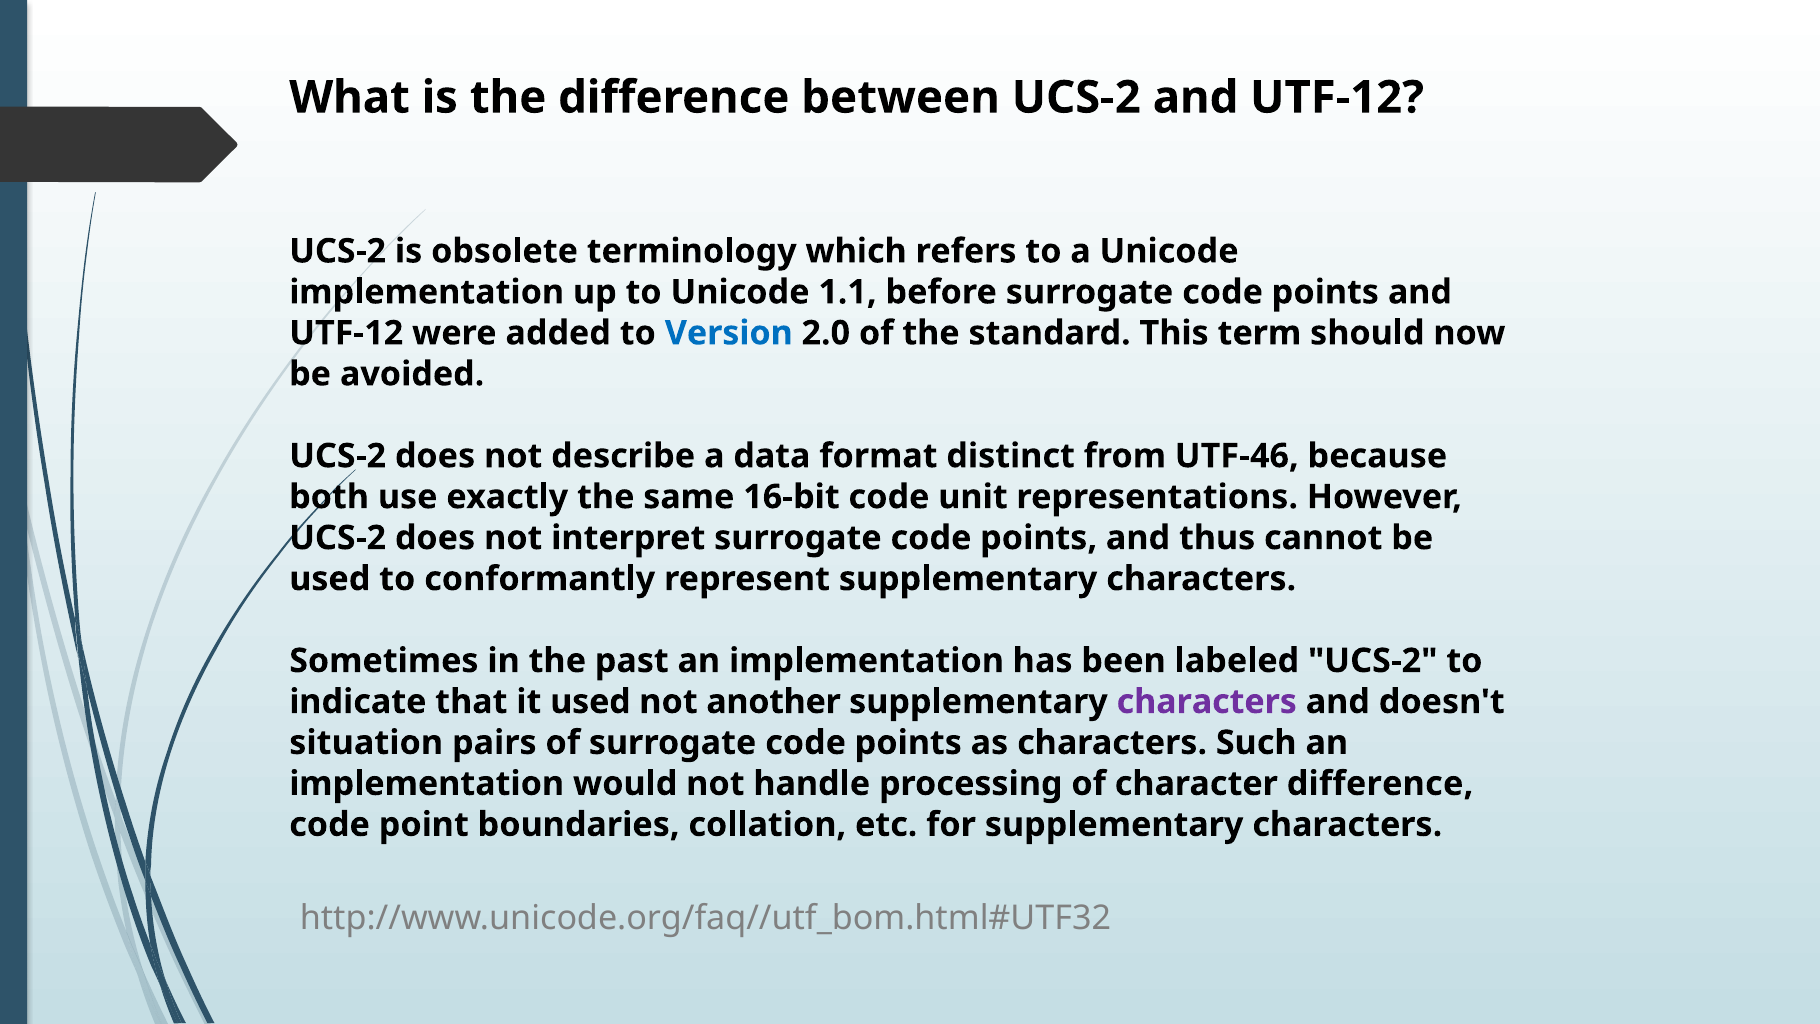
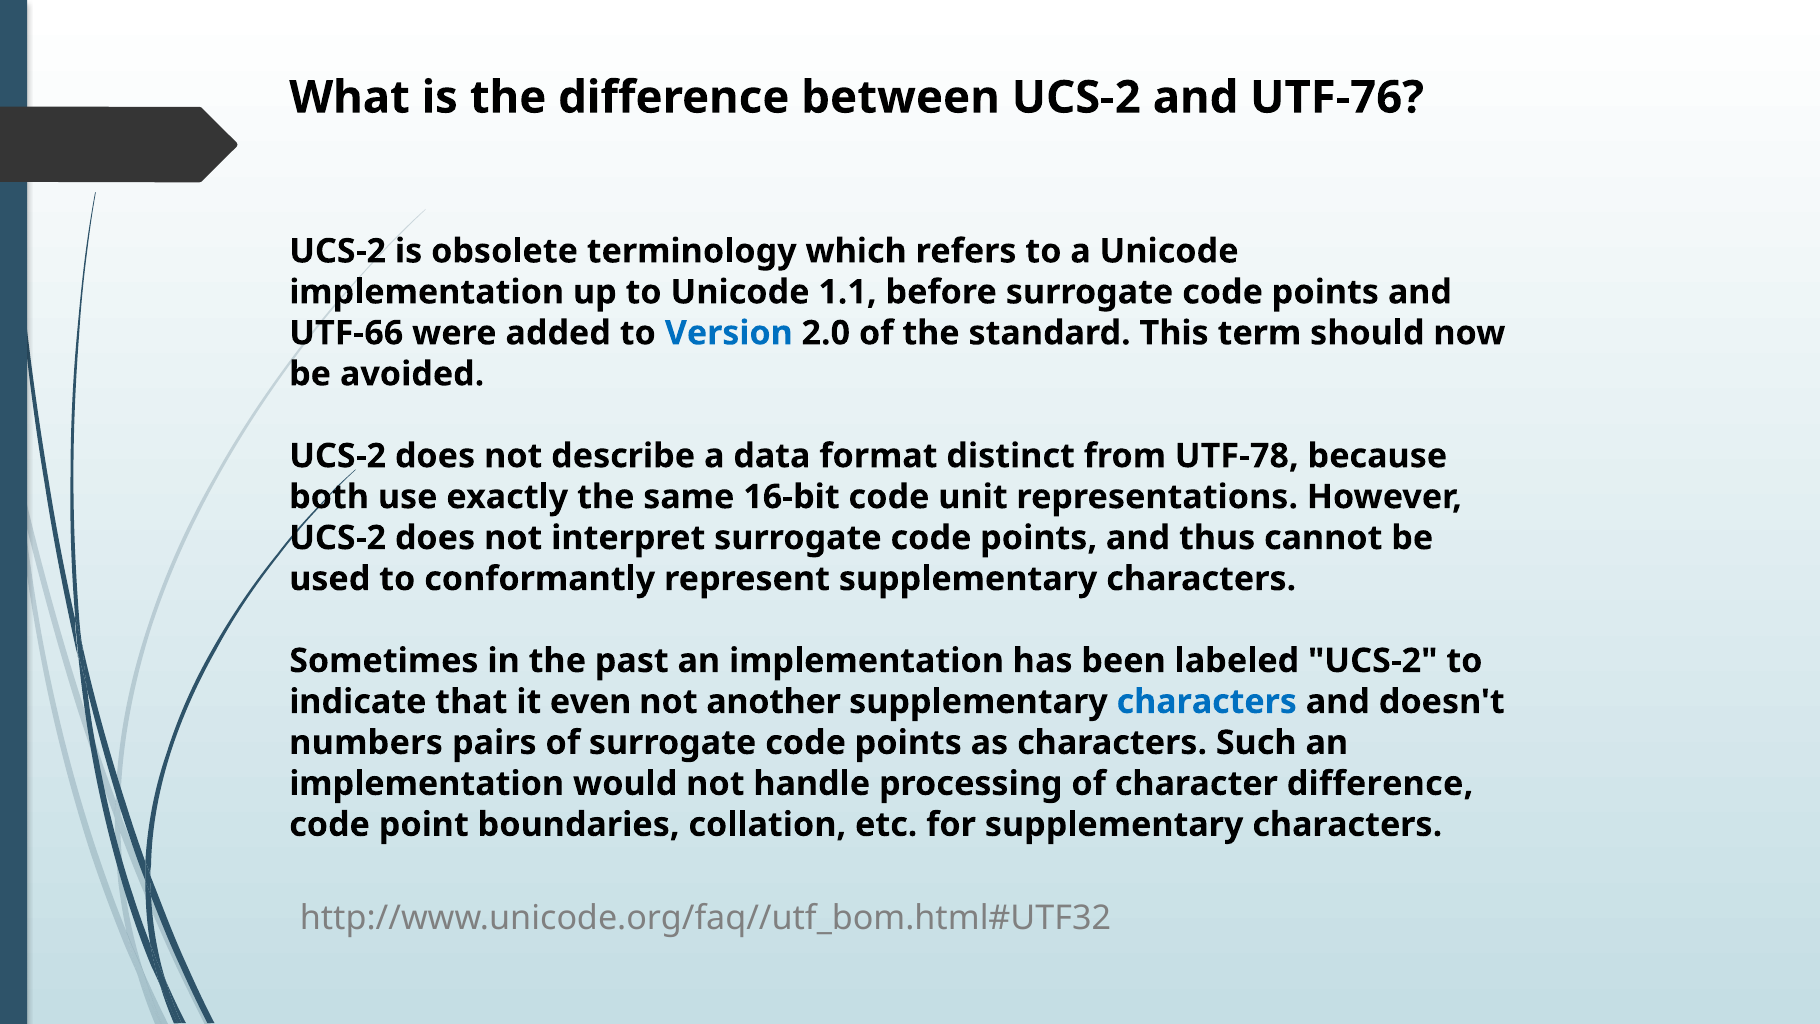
UCS-2 and UTF-12: UTF-12 -> UTF-76 (1337, 98)
UTF-12: UTF-12 -> UTF-66 (346, 333)
UTF-46: UTF-46 -> UTF-78 (1237, 456)
it used: used -> even (590, 702)
characters colour: purple -> blue (1207, 702)
situation: situation -> numbers (366, 743)
